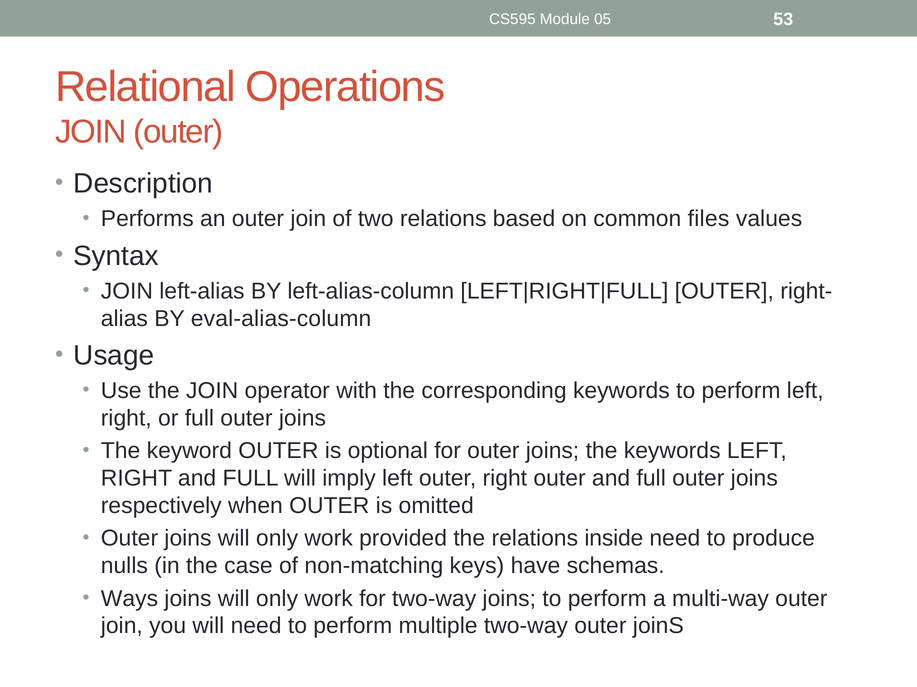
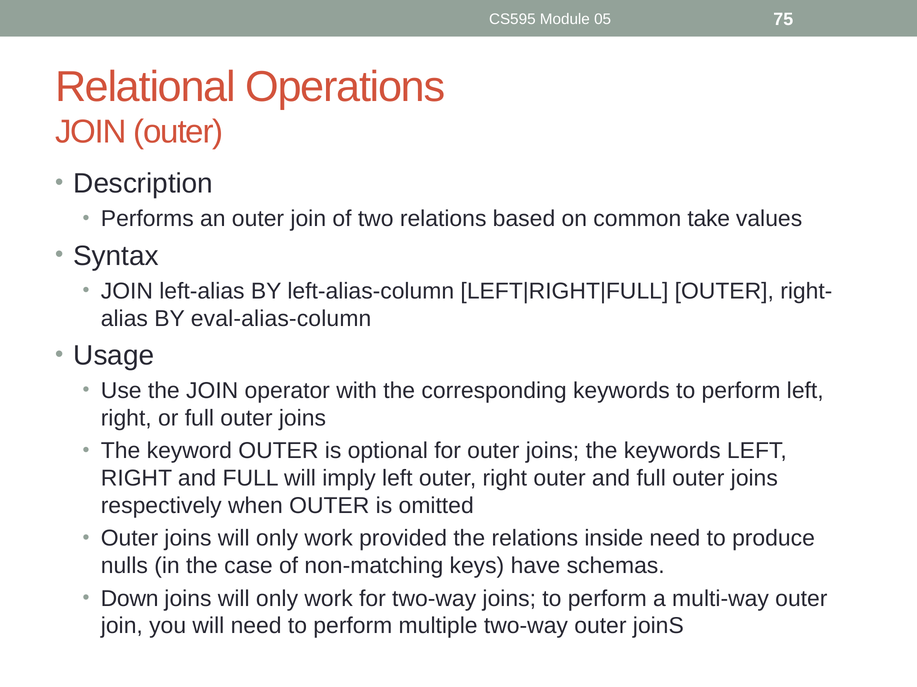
53: 53 -> 75 (783, 20)
files: files -> take (709, 219)
Ways: Ways -> Down (130, 599)
